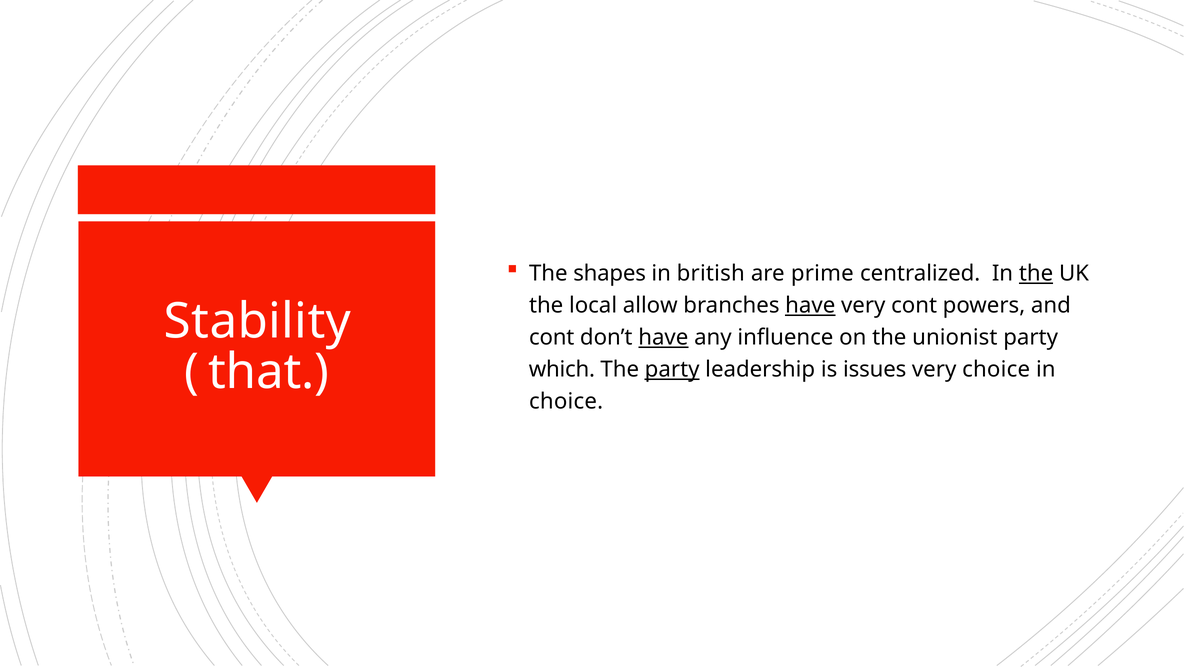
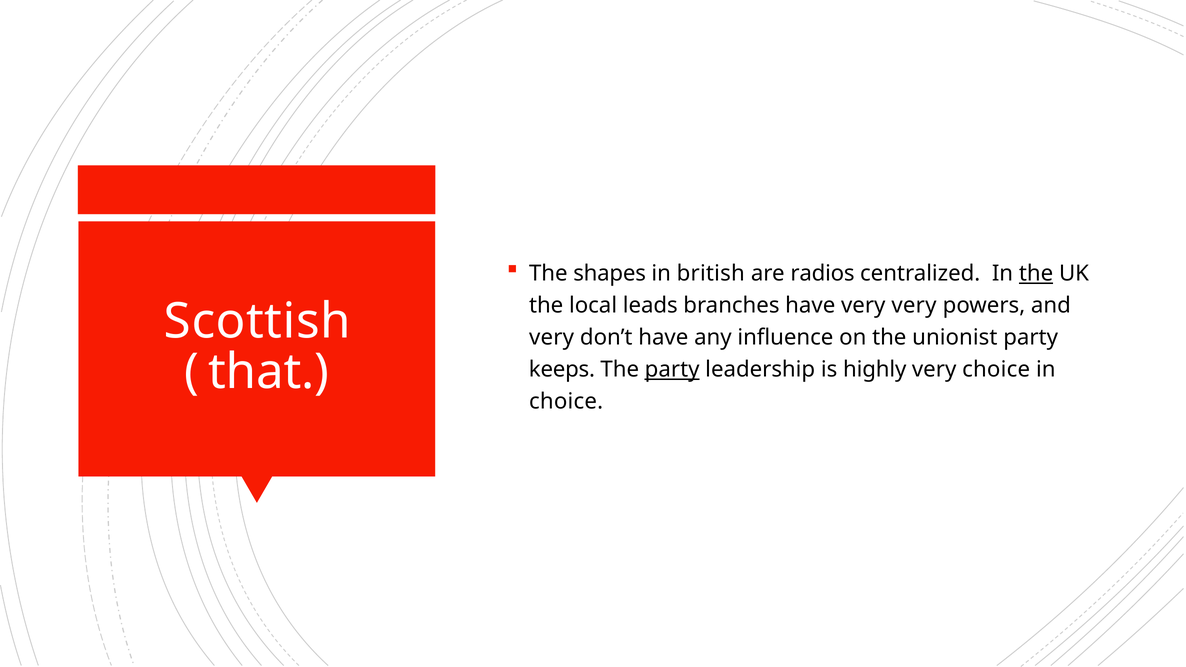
prime: prime -> radios (823, 274)
allow: allow -> leads (650, 306)
have underline: present -> none (810, 306)
very cont: cont -> very (914, 306)
Stability: Stability -> Scottish (257, 322)
cont: cont -> very (552, 338)
have underline: present -> none (663, 338)
which: which -> keeps (562, 370)
issues: issues -> highly (875, 370)
